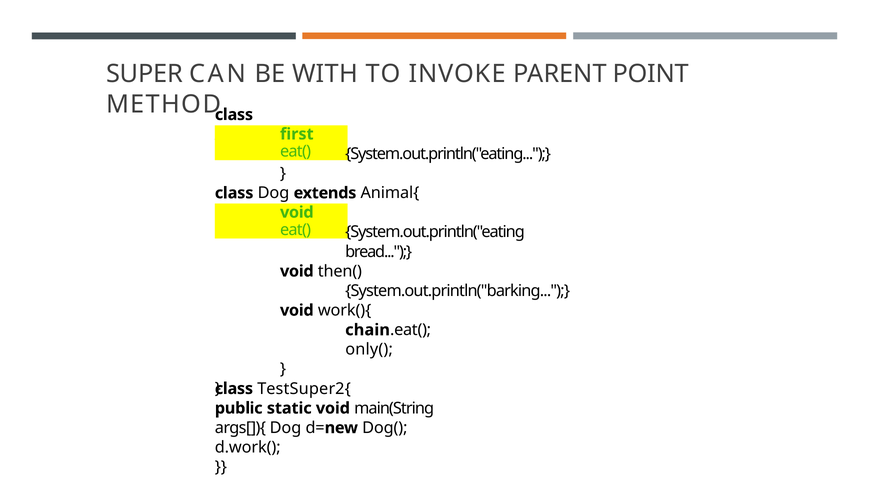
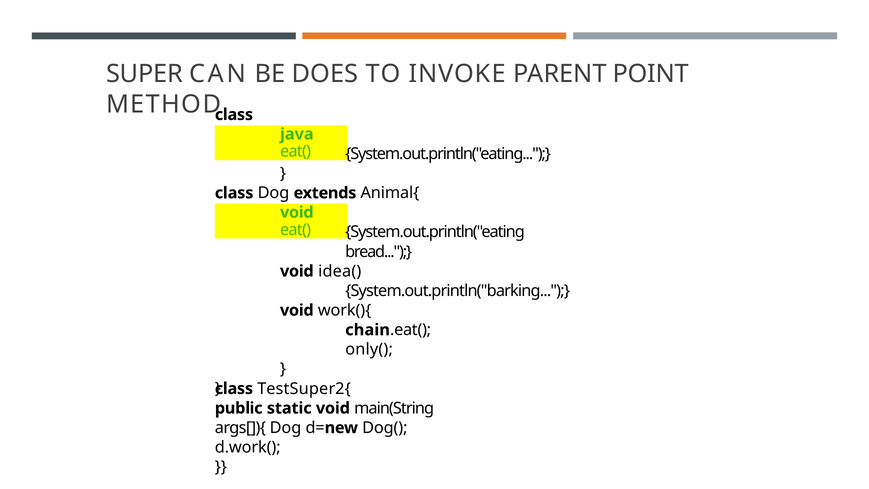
WITH: WITH -> DOES (325, 74)
first: first -> java (297, 134)
then(: then( -> idea( (340, 271)
